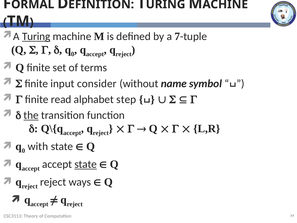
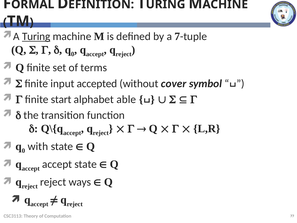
consider: consider -> accepted (97, 83)
name: name -> cover (174, 83)
read: read -> start (61, 99)
step: step -> able (126, 99)
the underline: present -> none (31, 115)
state underline: present -> none (86, 164)
